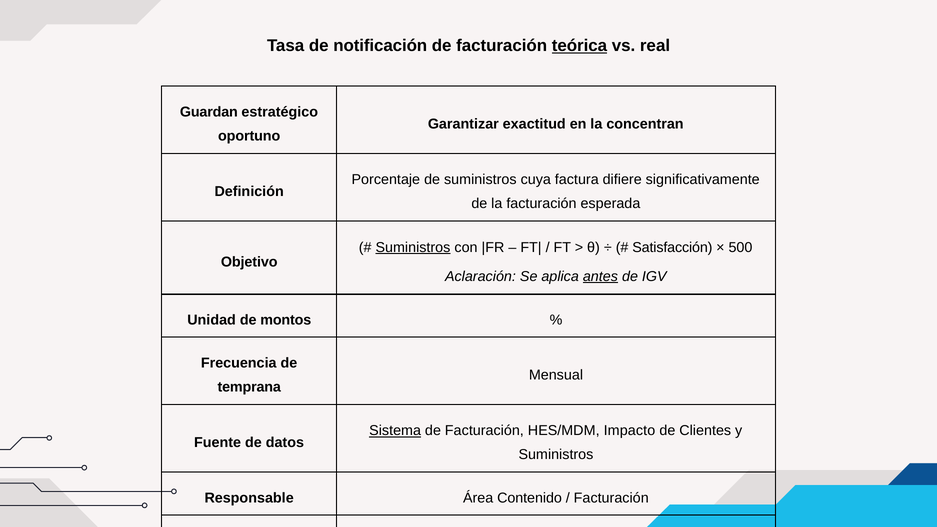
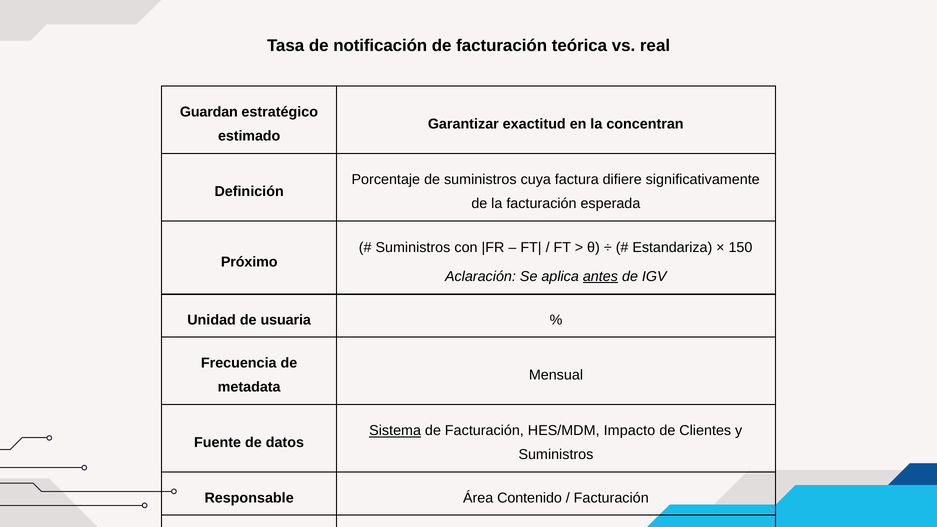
teórica underline: present -> none (579, 46)
oportuno: oportuno -> estimado (249, 136)
Suministros underline: present -> none (413, 247)
Satisfacción: Satisfacción -> Estandariza (672, 247)
500: 500 -> 150 (740, 247)
Objetivo: Objetivo -> Próximo (249, 262)
montos: montos -> usuaria (286, 320)
temprana: temprana -> metadata (249, 387)
